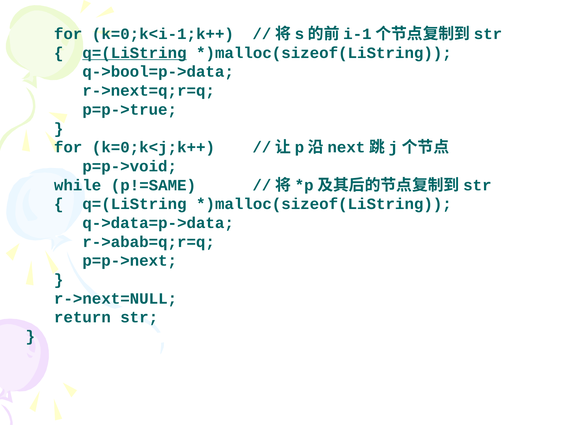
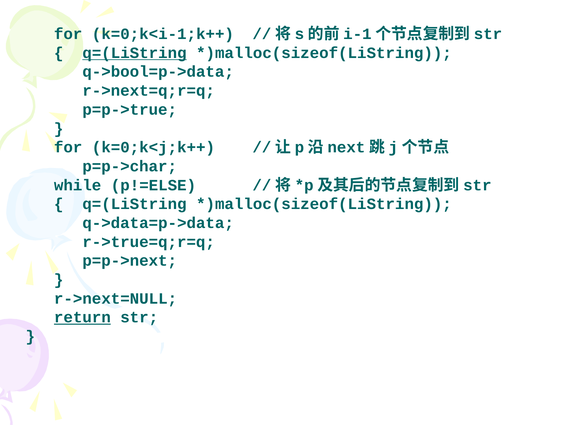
p=p->void: p=p->void -> p=p->char (130, 166)
p!=SAME: p!=SAME -> p!=ELSE (153, 185)
r->abab=q;r=q: r->abab=q;r=q -> r->true=q;r=q (149, 242)
return underline: none -> present (82, 318)
